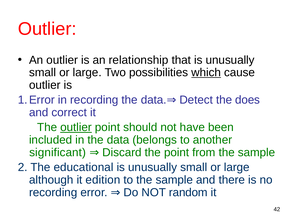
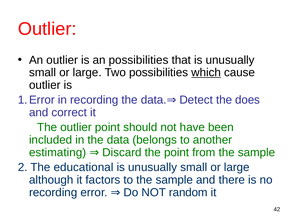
an relationship: relationship -> possibilities (139, 60)
outlier underline: present -> none (76, 127)
significant: significant -> estimating (58, 152)
edition: edition -> factors (103, 179)
